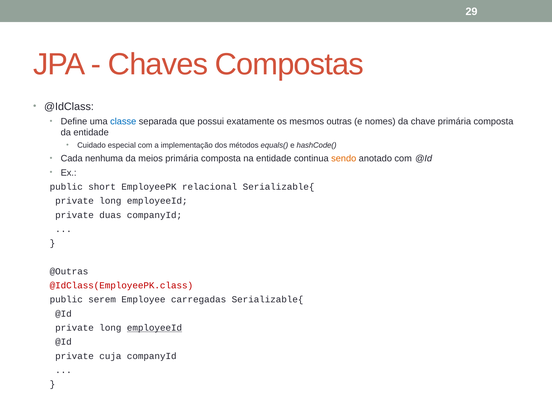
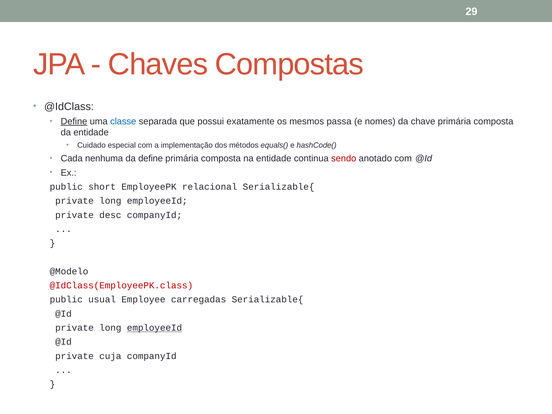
Define underline: none -> present (74, 121)
outras: outras -> passa (339, 121)
da meios: meios -> define (151, 159)
sendo colour: orange -> red (344, 159)
duas: duas -> desc (110, 215)
@Outras: @Outras -> @Modelo (69, 271)
serem: serem -> usual (102, 300)
